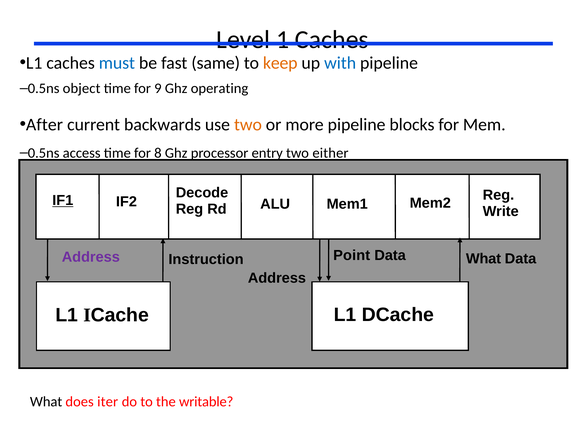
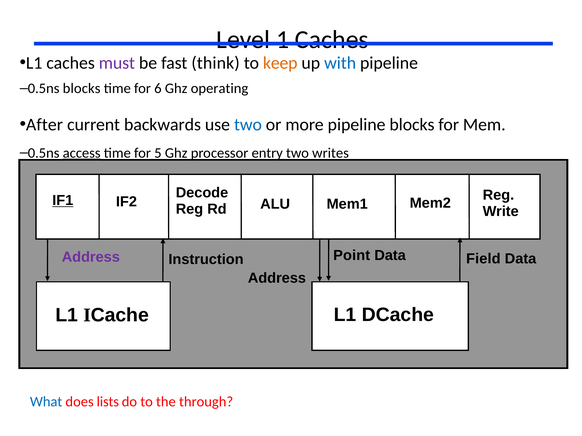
must colour: blue -> purple (117, 63)
same: same -> think (216, 63)
object: object -> blocks (82, 89)
9: 9 -> 6 (158, 89)
two colour: orange -> blue (248, 125)
access underline: none -> present (82, 153)
8: 8 -> 5 (158, 153)
either: either -> writes (331, 153)
What: What -> Field (483, 259)
What colour: black -> blue (46, 402)
iter: iter -> lists (108, 402)
writable: writable -> through (206, 402)
